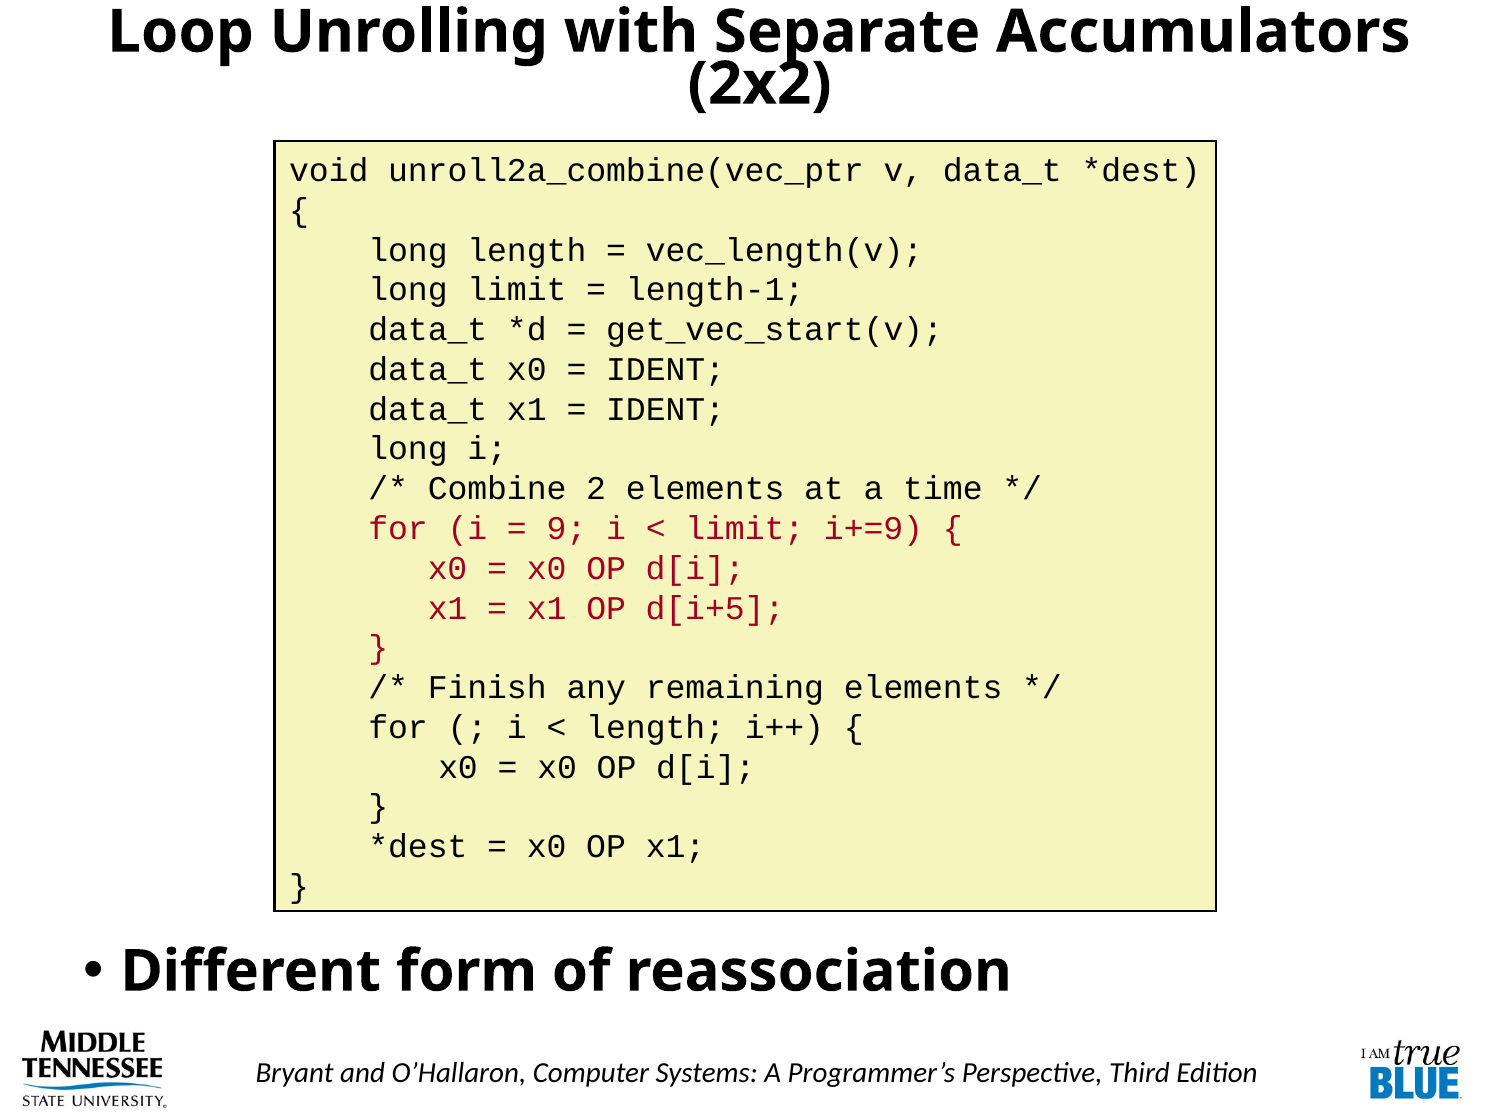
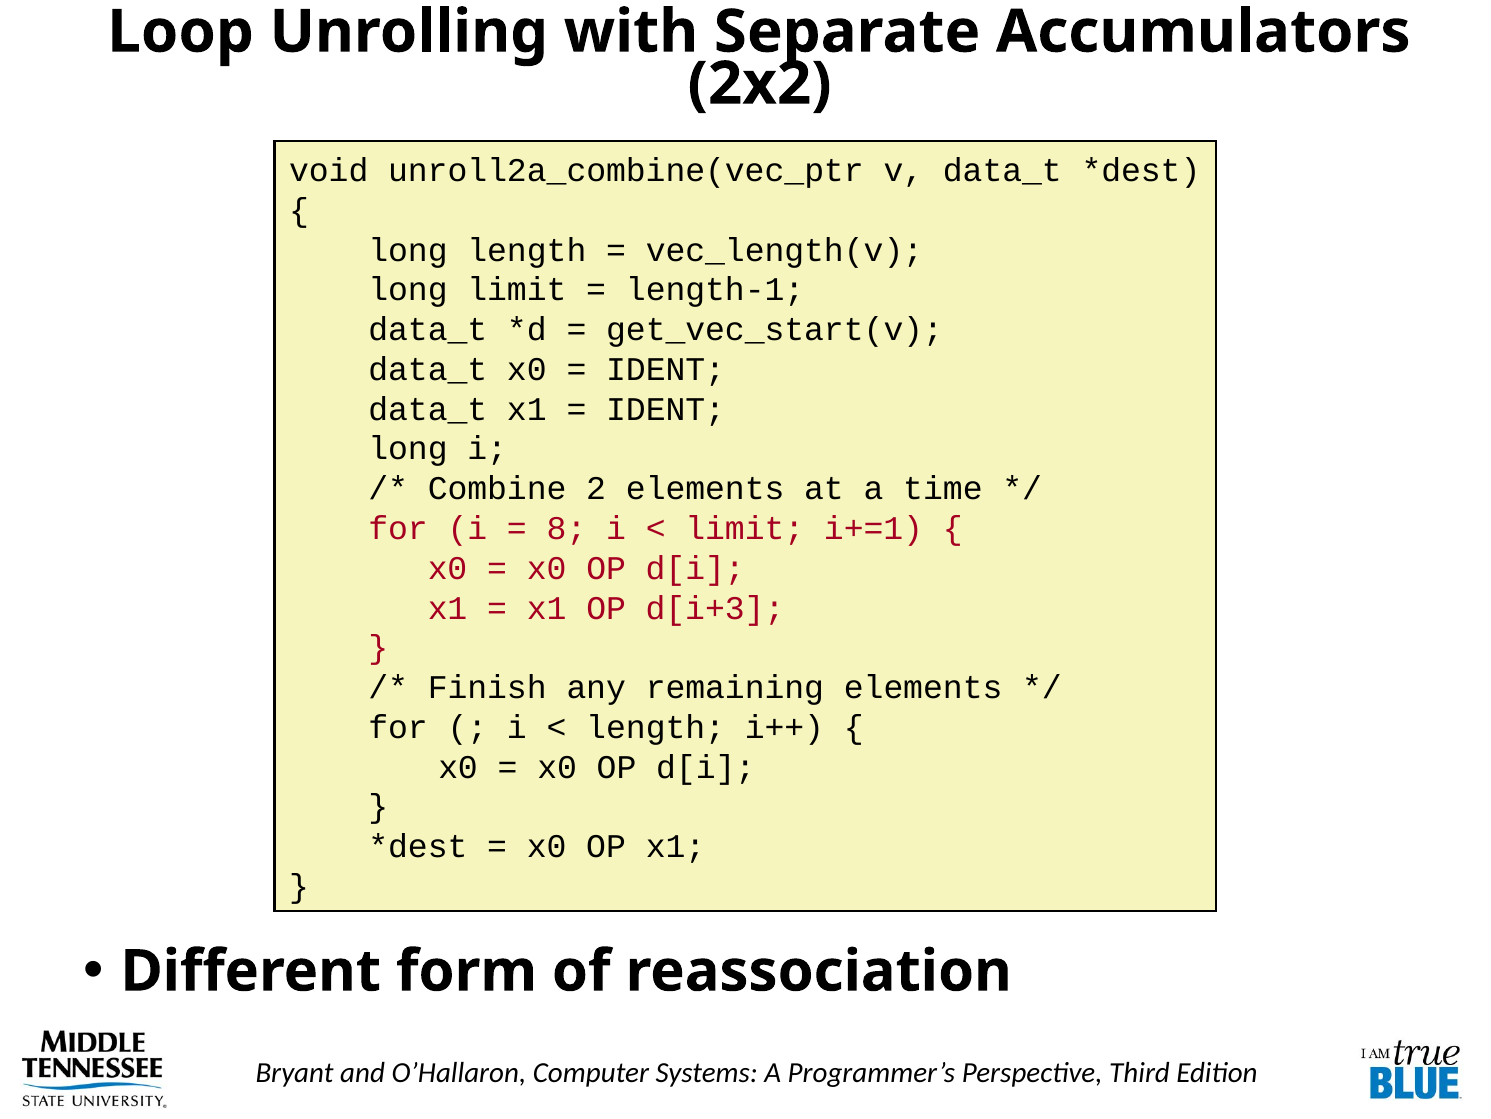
9: 9 -> 8 (567, 528)
i+=9: i+=9 -> i+=1 (874, 528)
d[i+5: d[i+5 -> d[i+3 (715, 608)
